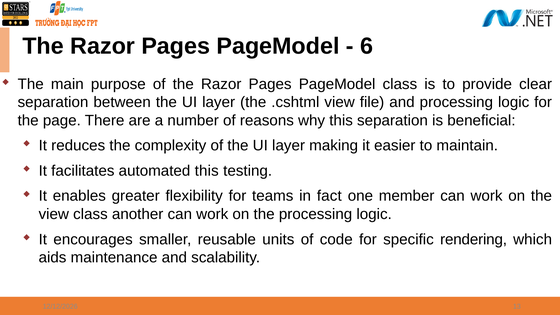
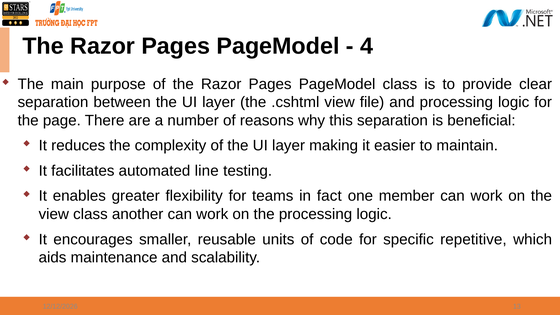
6: 6 -> 4 (367, 46)
automated this: this -> line (207, 171)
rendering: rendering -> repetitive (473, 239)
